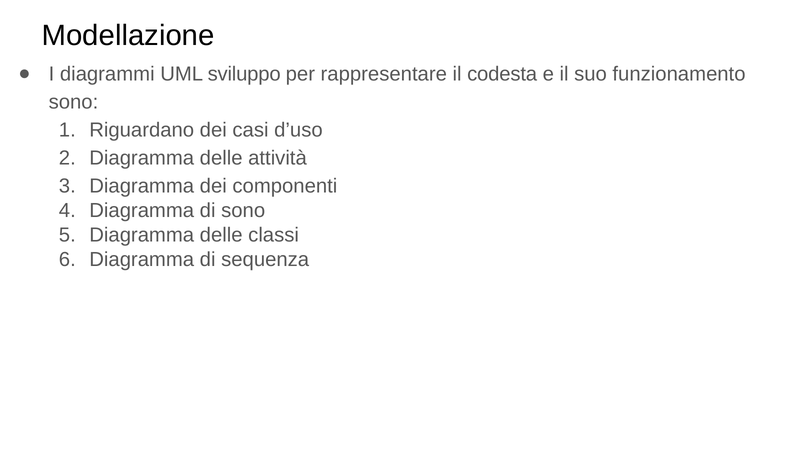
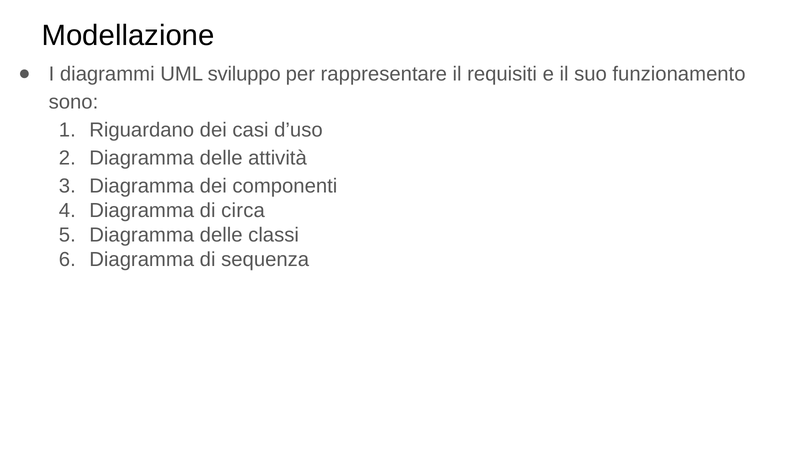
codesta: codesta -> requisiti (502, 74)
di sono: sono -> circa (243, 211)
